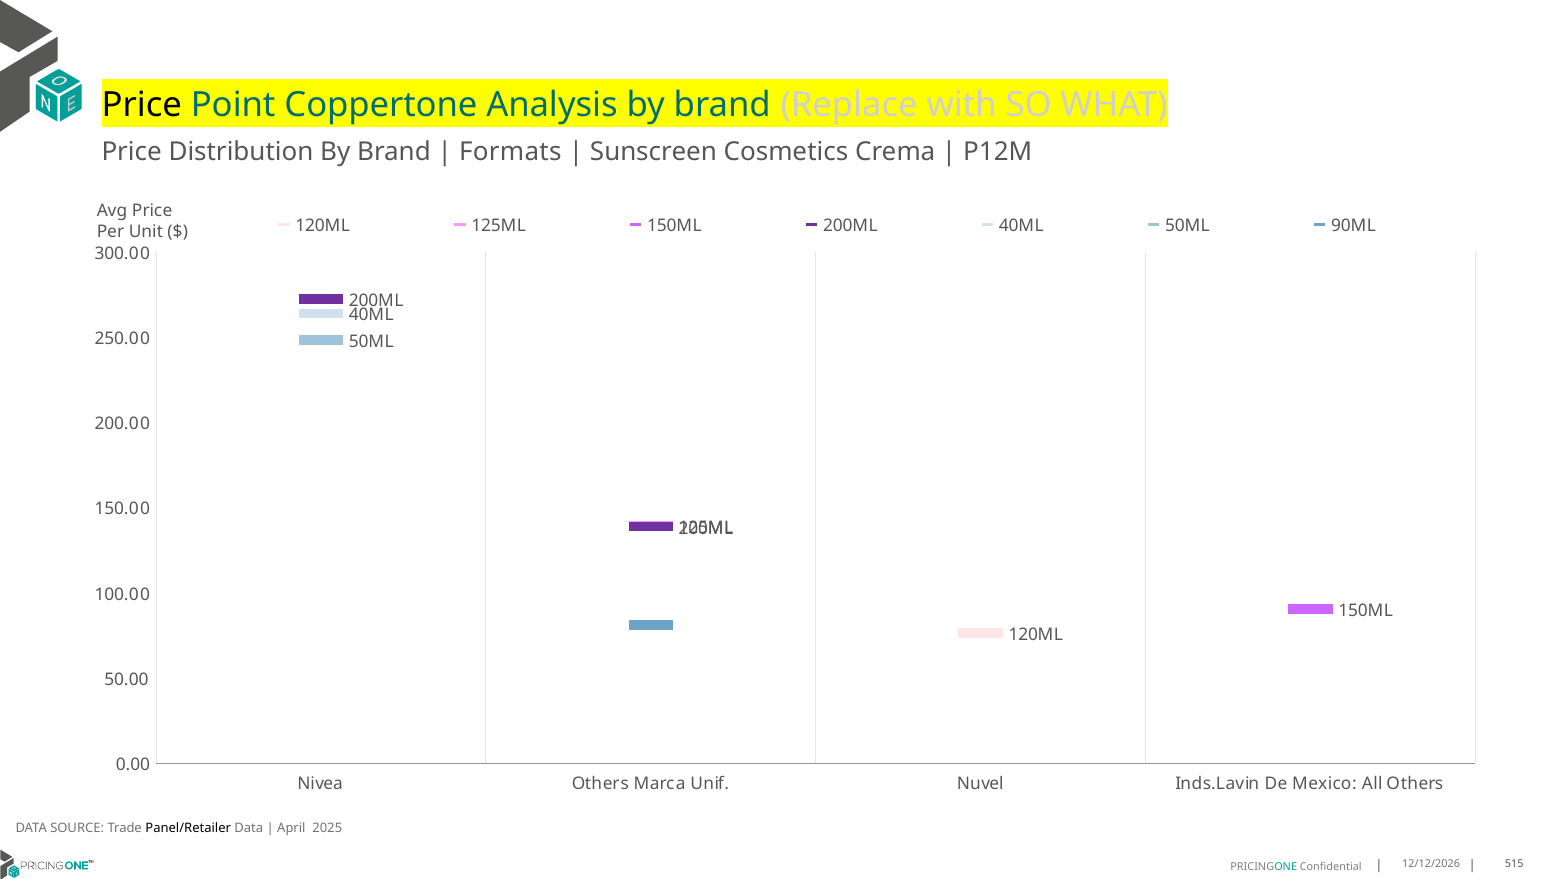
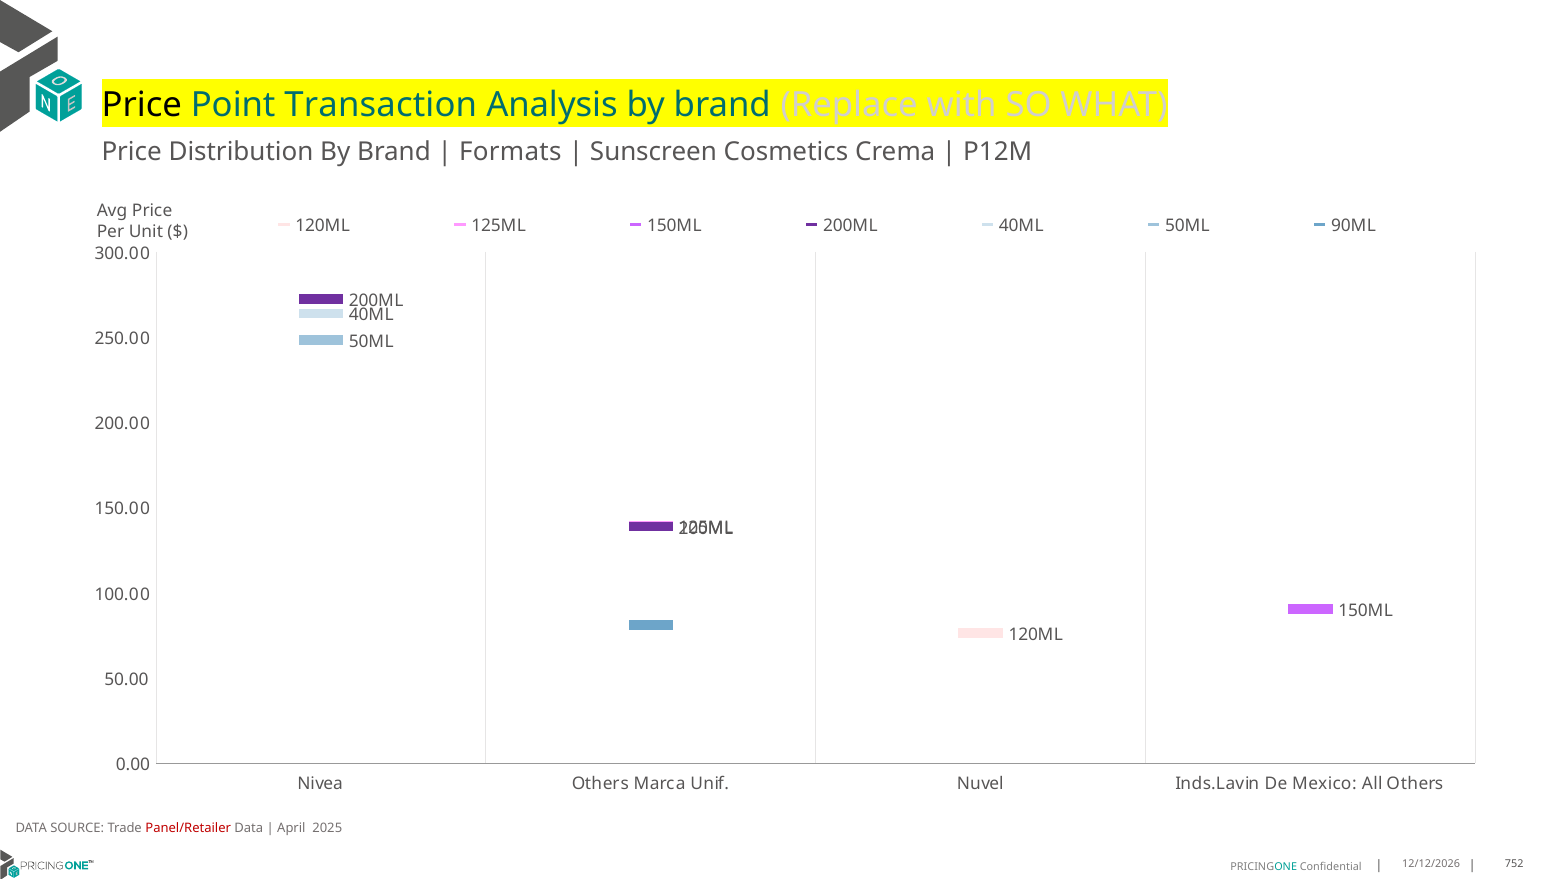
Coppertone: Coppertone -> Transaction (381, 105)
Panel/Retailer colour: black -> red (188, 828)
515: 515 -> 752 (1514, 864)
